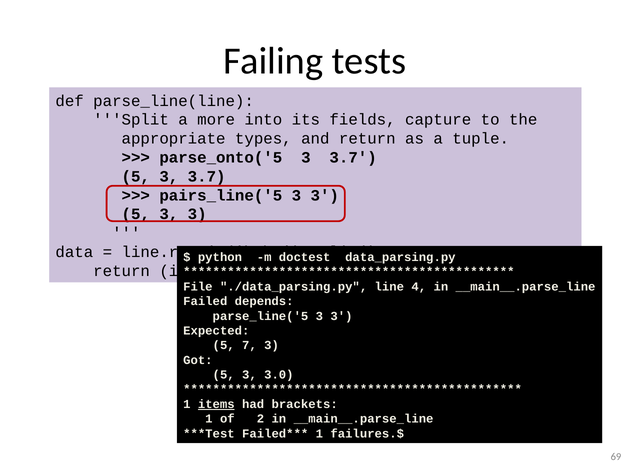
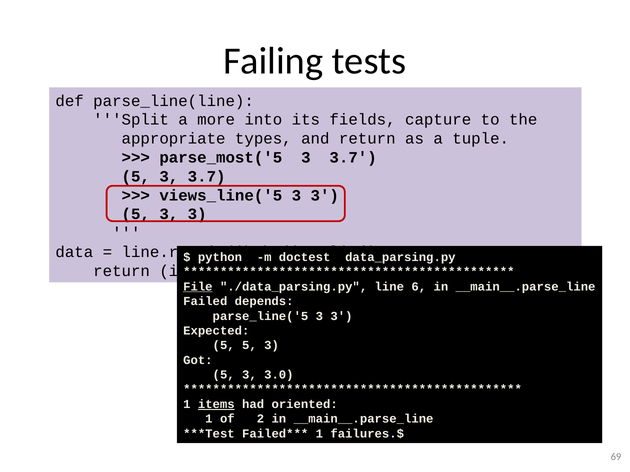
parse_onto('5: parse_onto('5 -> parse_most('5 (221, 158)
pairs_line('5: pairs_line('5 -> views_line('5 (221, 196)
File underline: none -> present (198, 287)
4: 4 -> 6 (419, 287)
5 7: 7 -> 5 (249, 346)
brackets: brackets -> oriented (305, 405)
